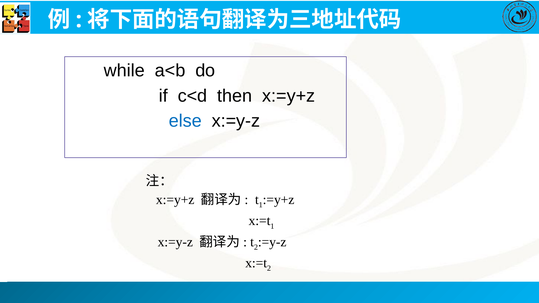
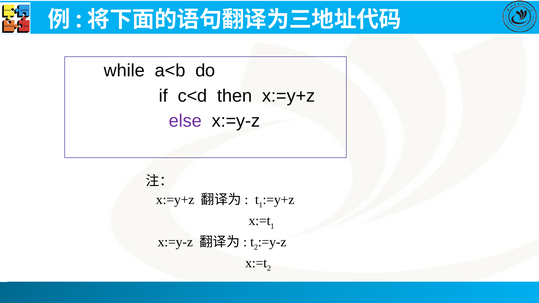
else colour: blue -> purple (185, 121)
